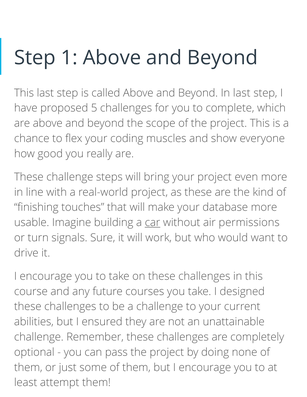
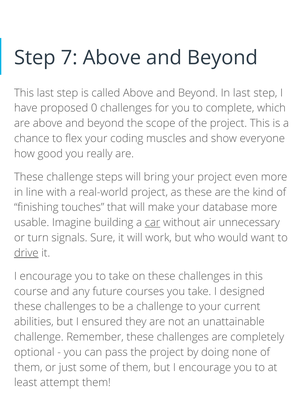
1: 1 -> 7 (69, 58)
5: 5 -> 0 (94, 108)
permissions: permissions -> unnecessary (249, 223)
drive underline: none -> present (26, 253)
